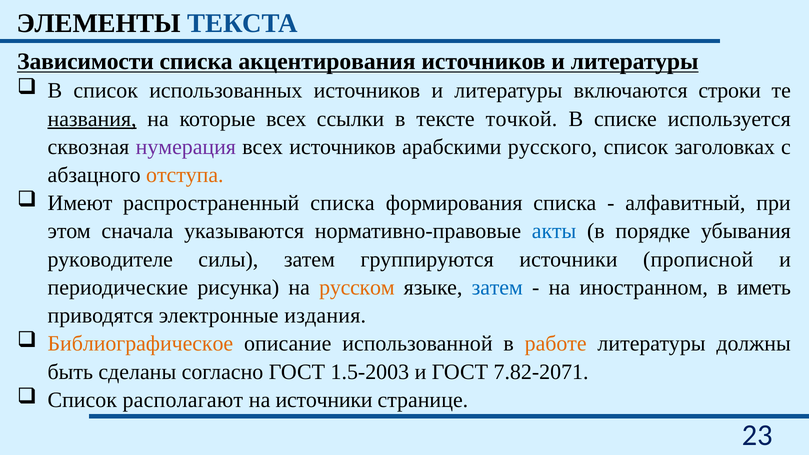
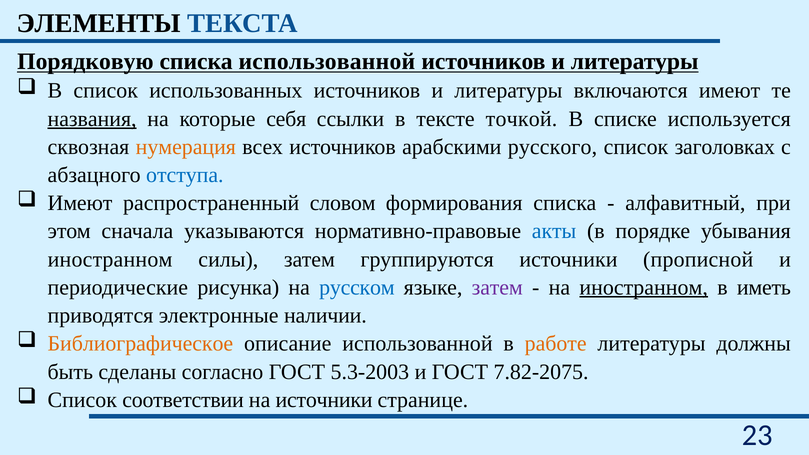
Зависимости: Зависимости -> Порядковую (85, 62)
списка акцентирования: акцентирования -> использованной (327, 62)
включаются строки: строки -> имеют (730, 91)
которые всех: всех -> себя (286, 119)
нумерация colour: purple -> orange (186, 147)
отступа colour: orange -> blue (185, 175)
распространенный списка: списка -> словом (343, 203)
руководителе: руководителе -> иностранном (110, 259)
русском colour: orange -> blue (357, 288)
затем colour: blue -> purple (497, 288)
иностранном underline: none -> present (644, 288)
издания: издания -> наличии (325, 316)
1.5-2003: 1.5-2003 -> 5.3-2003 (370, 372)
7.82-2071: 7.82-2071 -> 7.82-2075 (541, 372)
располагают: располагают -> соответствии (183, 400)
